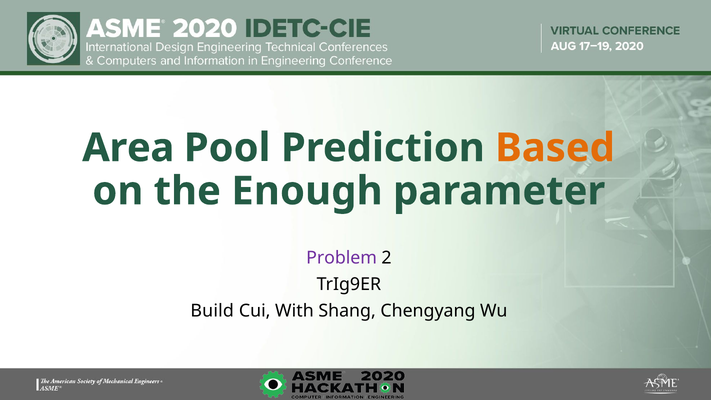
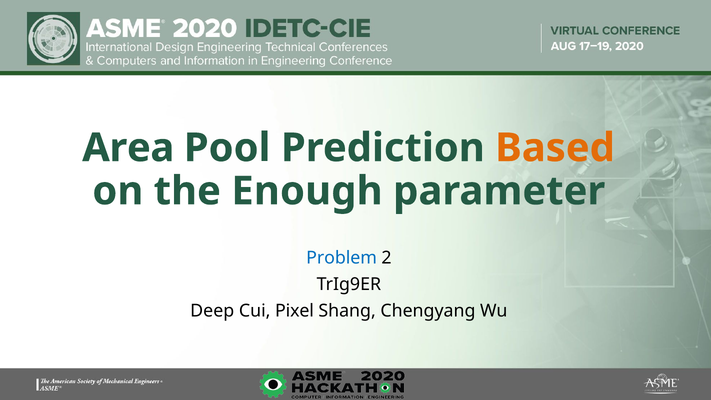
Problem colour: purple -> blue (342, 258)
Build: Build -> Deep (212, 311)
With: With -> Pixel (295, 311)
